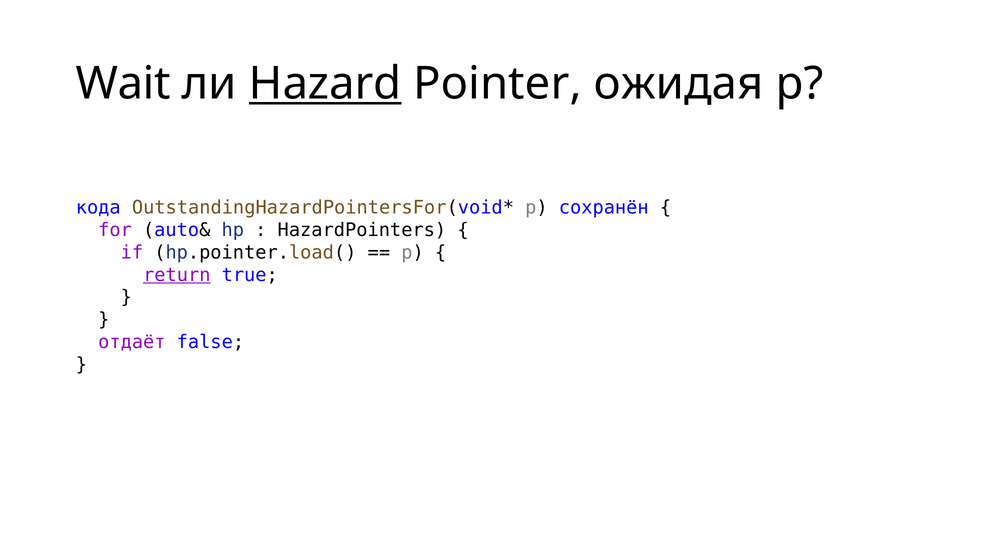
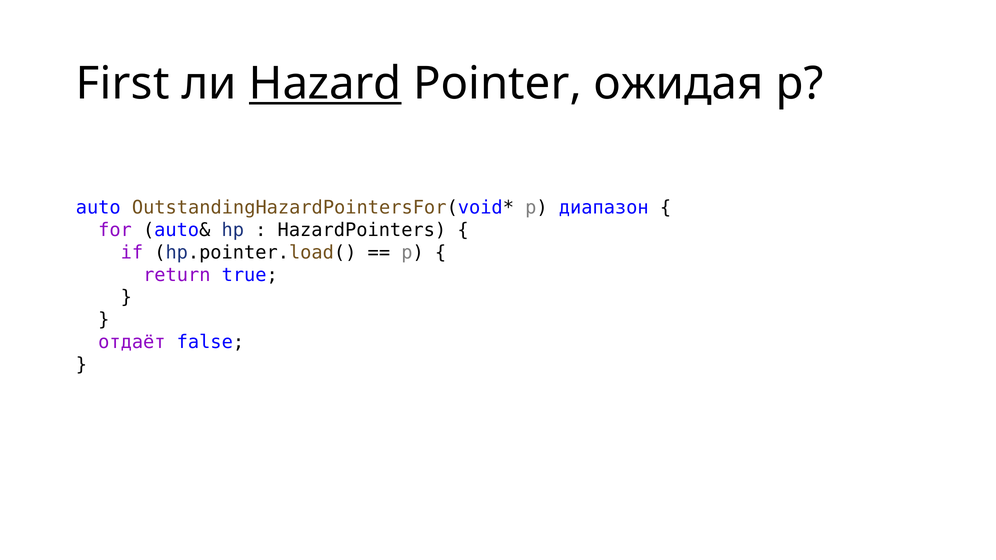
Wait: Wait -> First (123, 84)
кода: кода -> auto (98, 208)
сохранён: сохранён -> диапазон (604, 208)
return underline: present -> none (177, 275)
